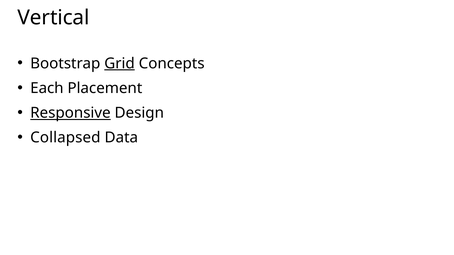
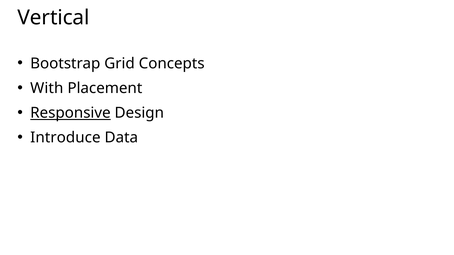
Grid underline: present -> none (120, 64)
Each: Each -> With (47, 88)
Collapsed: Collapsed -> Introduce (65, 138)
